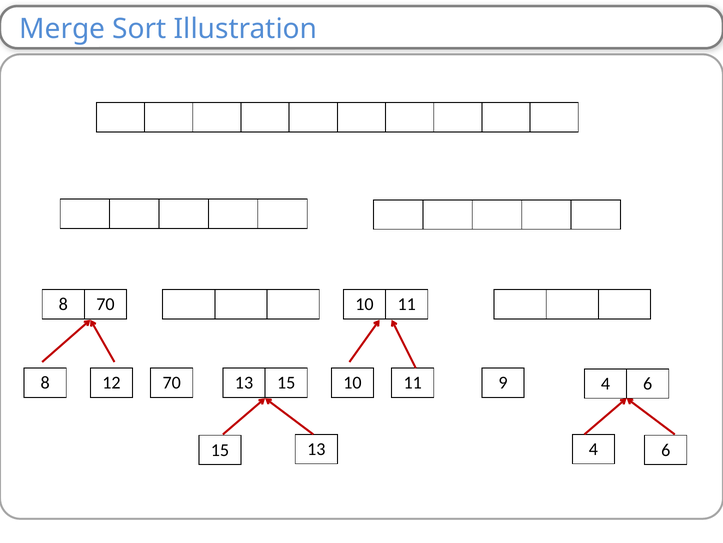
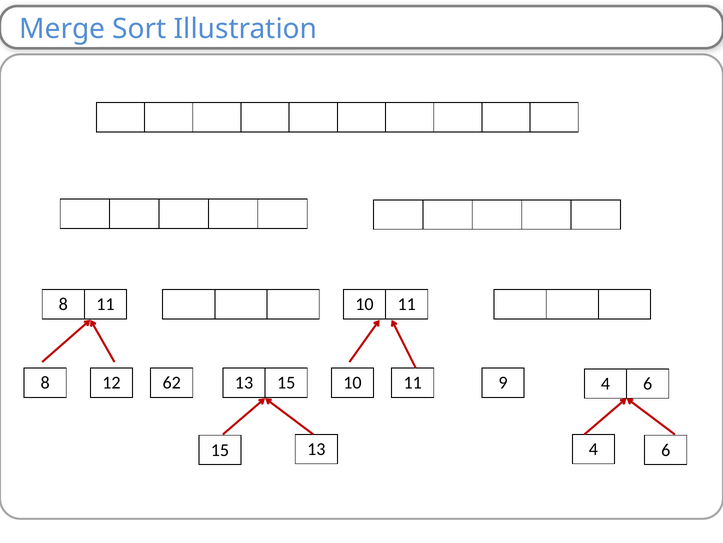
8 70: 70 -> 11 (105, 304)
12 70: 70 -> 62 (172, 382)
